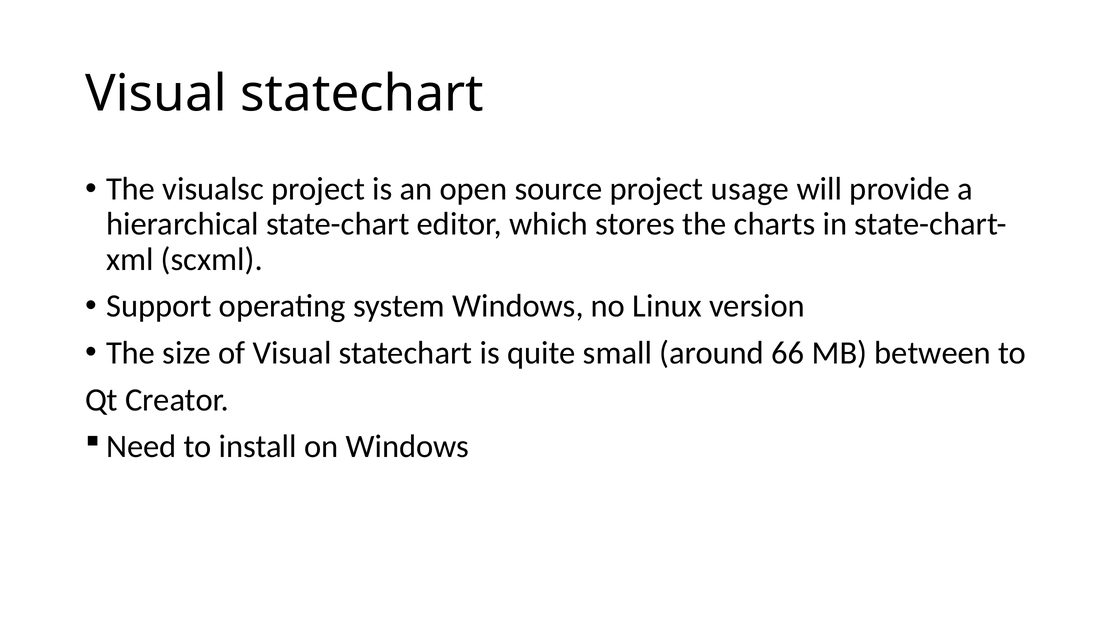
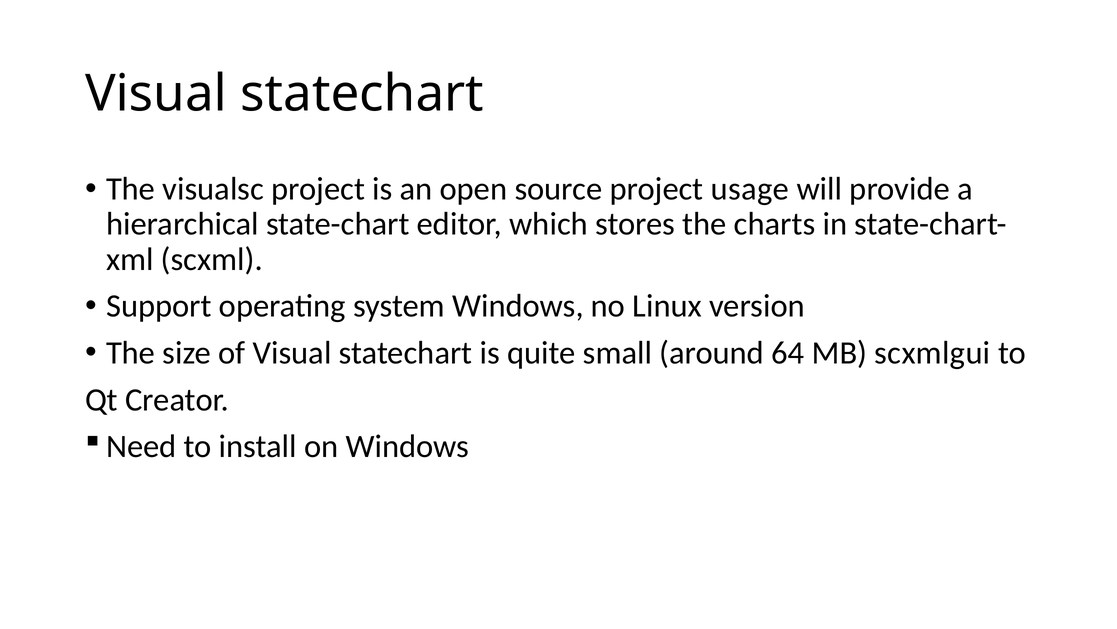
66: 66 -> 64 (788, 353)
between: between -> scxmlgui (932, 353)
